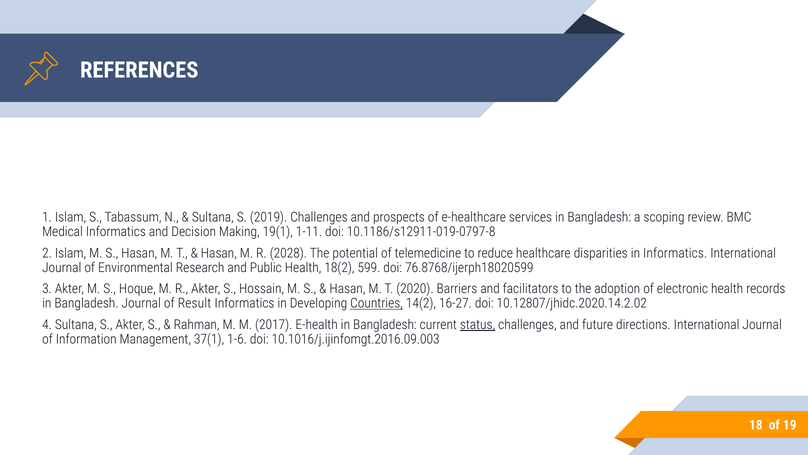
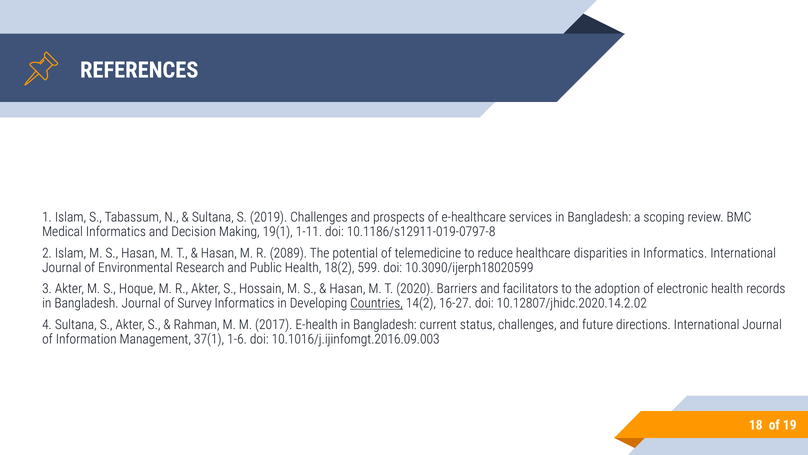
2028: 2028 -> 2089 (288, 253)
76.8768/ijerph18020599: 76.8768/ijerph18020599 -> 10.3090/ijerph18020599 (469, 267)
Result: Result -> Survey (195, 303)
status underline: present -> none (478, 324)
